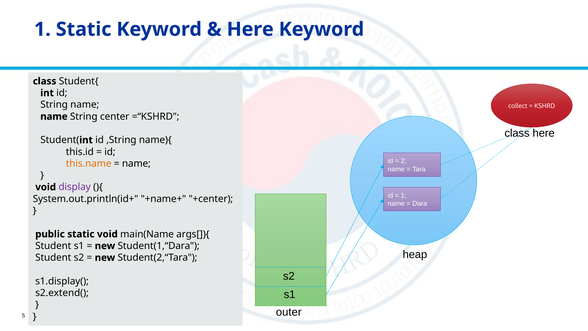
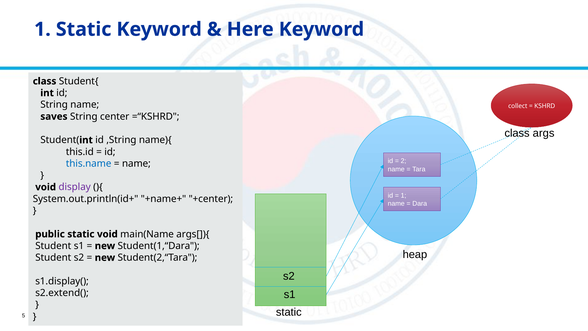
name: name -> saves (54, 116)
class here: here -> args (544, 133)
this.name colour: orange -> blue (89, 163)
outer: outer -> static (289, 312)
